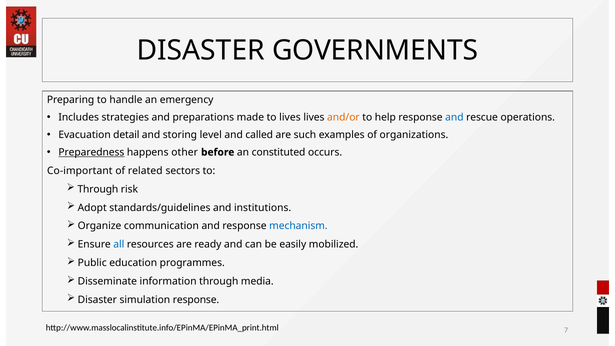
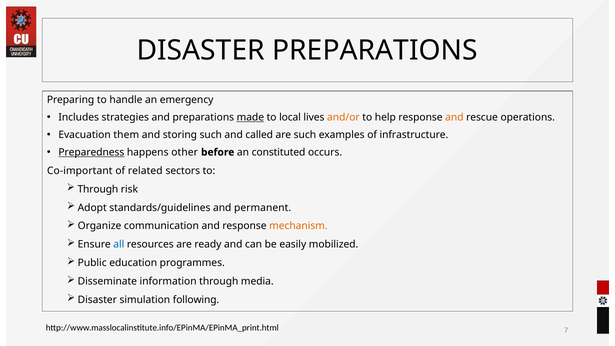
DISASTER GOVERNMENTS: GOVERNMENTS -> PREPARATIONS (375, 50)
made underline: none -> present (250, 117)
to lives: lives -> local (290, 117)
and colour: blue -> orange (454, 117)
detail: detail -> them (126, 135)
storing level: level -> such (211, 135)
organizations: organizations -> infrastructure (414, 135)
institutions: institutions -> permanent (263, 208)
mechanism colour: blue -> orange (298, 226)
simulation response: response -> following (196, 300)
